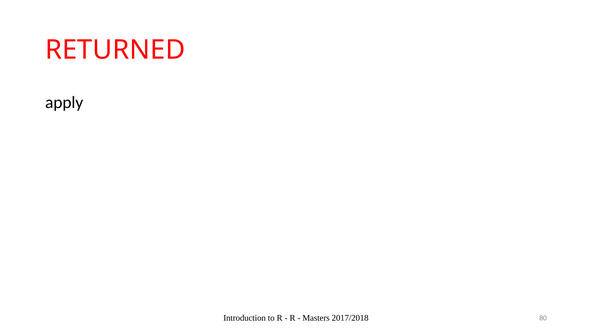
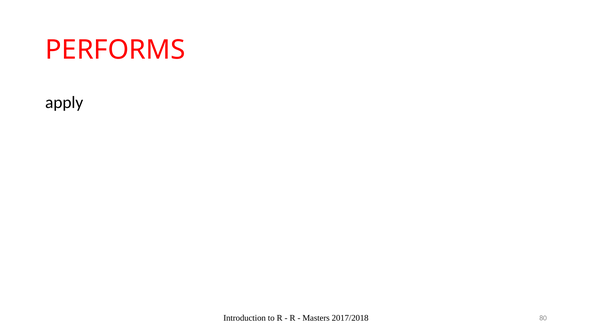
RETURNED: RETURNED -> PERFORMS (115, 50)
